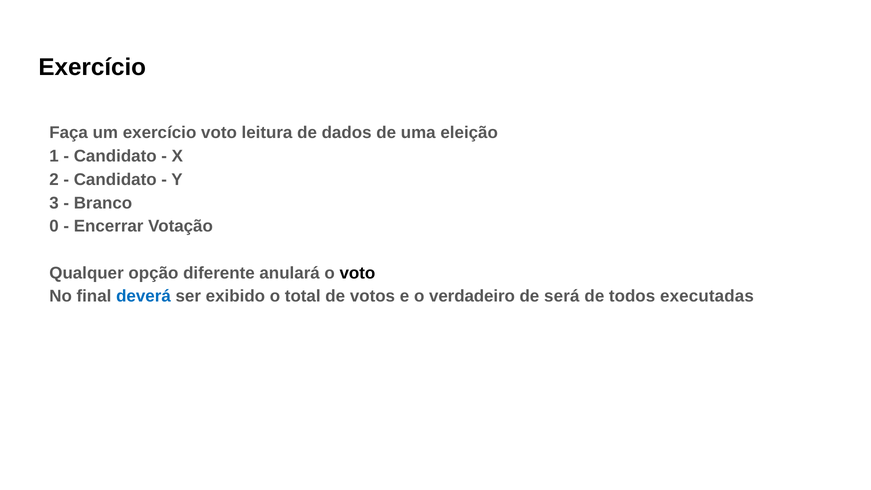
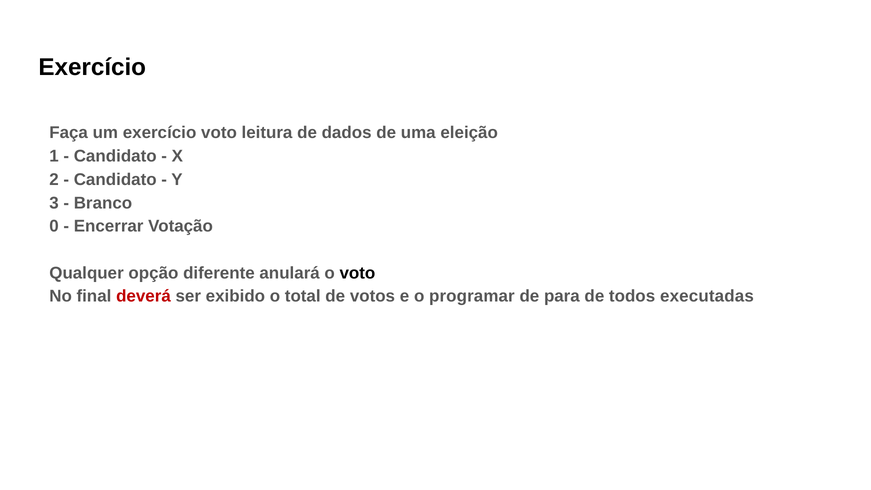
deverá colour: blue -> red (143, 296)
verdadeiro: verdadeiro -> programar (472, 296)
será: será -> para (562, 296)
